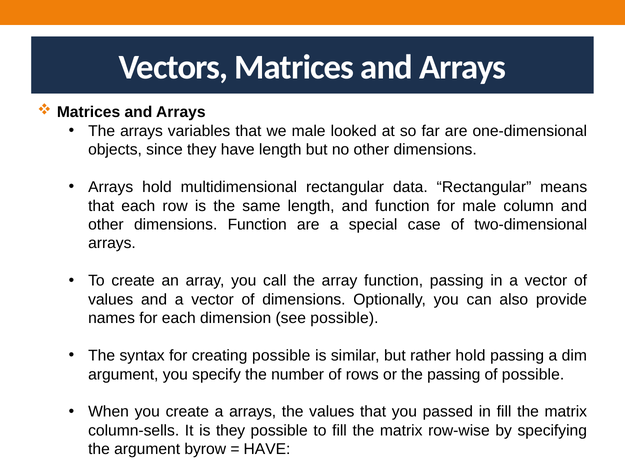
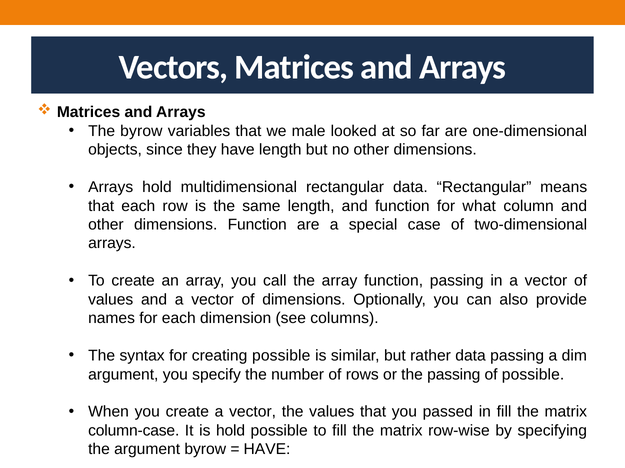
The arrays: arrays -> byrow (141, 131)
for male: male -> what (479, 206)
see possible: possible -> columns (344, 319)
rather hold: hold -> data (471, 356)
create a arrays: arrays -> vector (253, 412)
column-sells: column-sells -> column-case (134, 431)
is they: they -> hold (231, 431)
